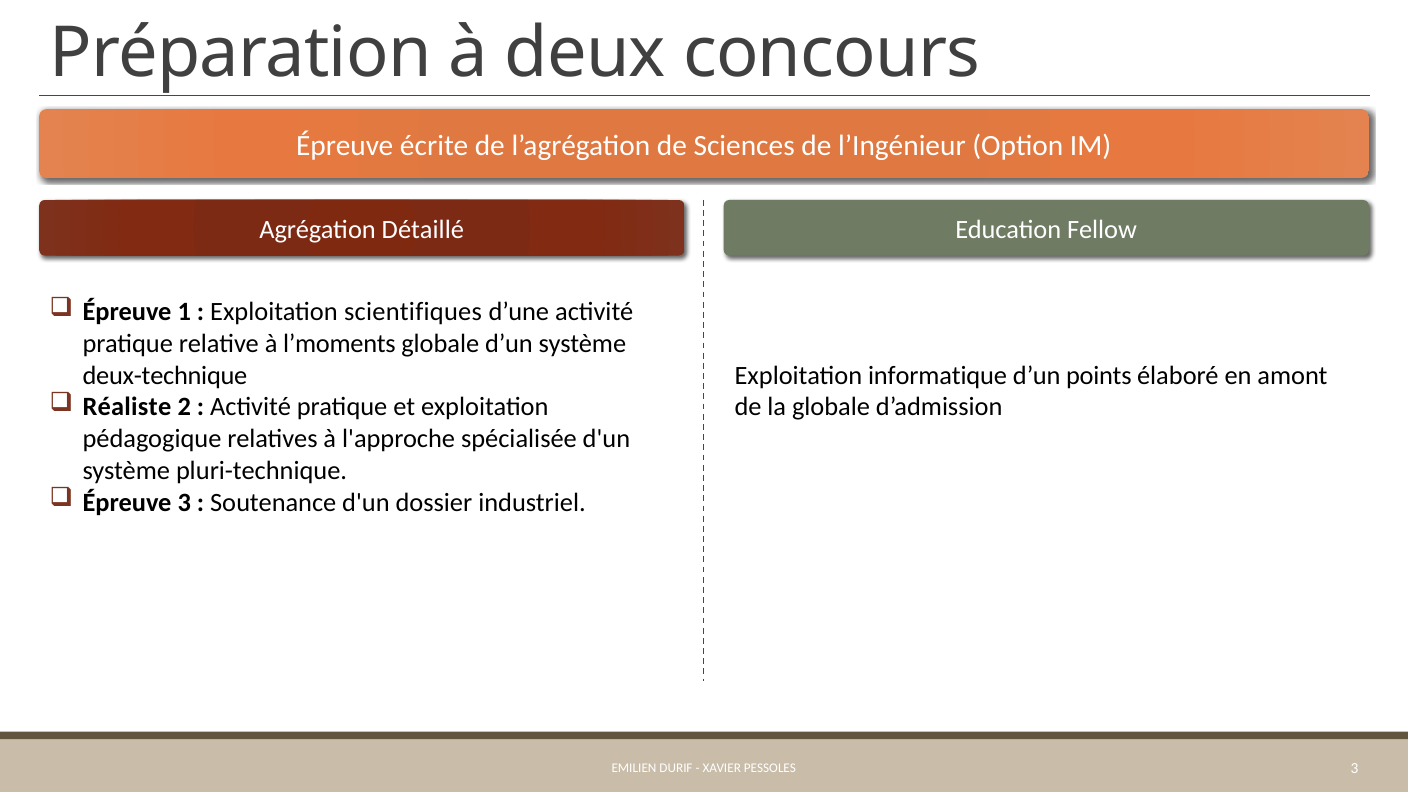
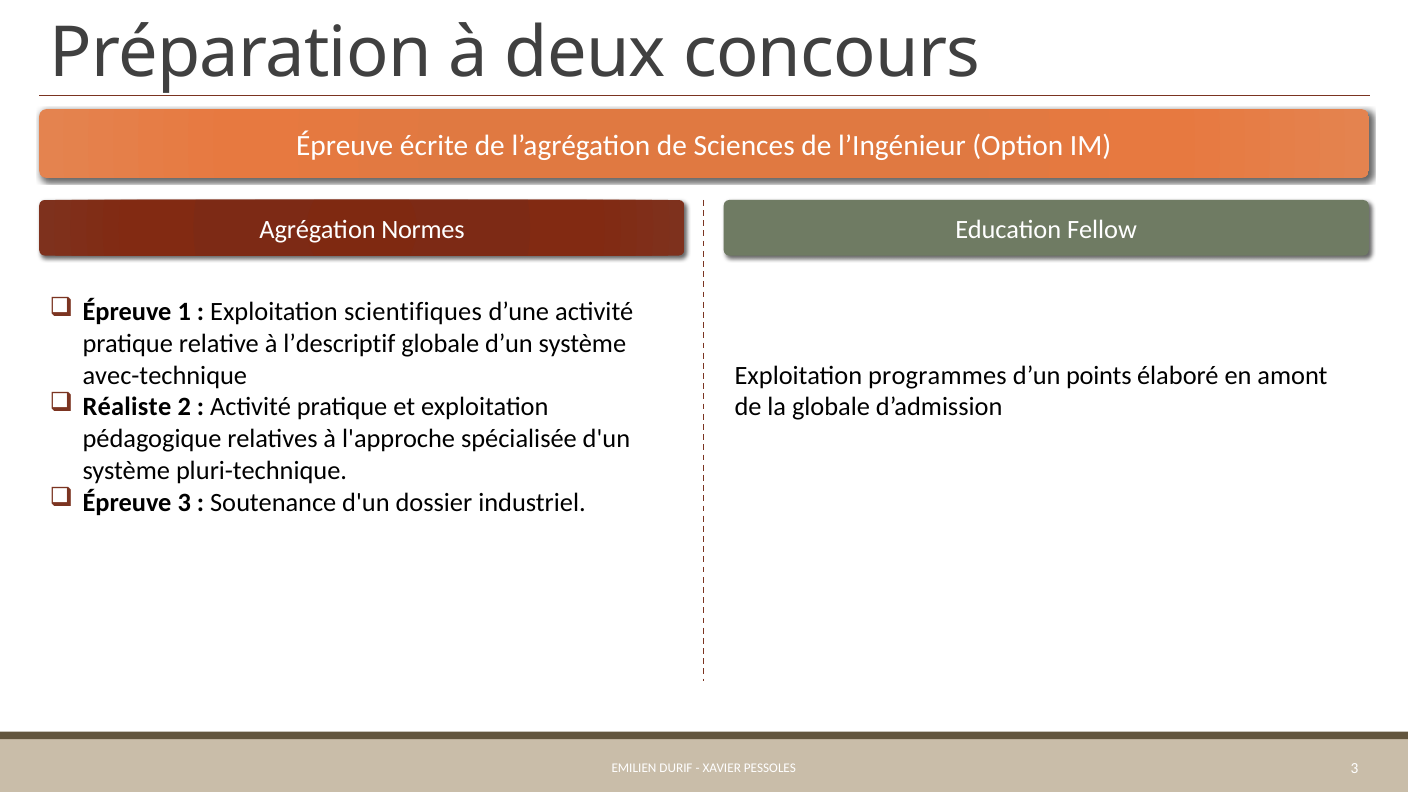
Détaillé: Détaillé -> Normes (423, 230)
l’moments: l’moments -> l’descriptif (339, 344)
deux-technique: deux-technique -> avec-technique (165, 376)
informatique: informatique -> programmes (937, 376)
